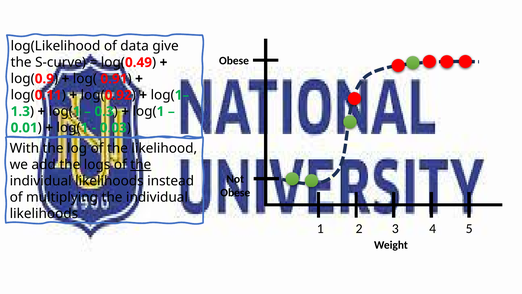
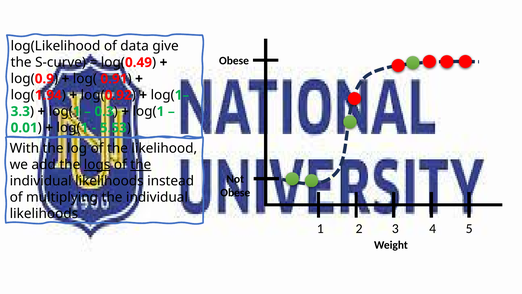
0.11: 0.11 -> 1.94 (48, 95)
1.3: 1.3 -> 3.3 (20, 111)
0.03: 0.03 -> 5.53 (113, 128)
logs underline: none -> present (97, 164)
